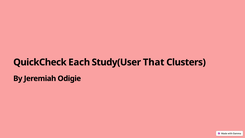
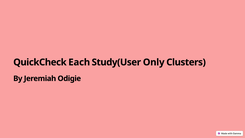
That: That -> Only (154, 62)
